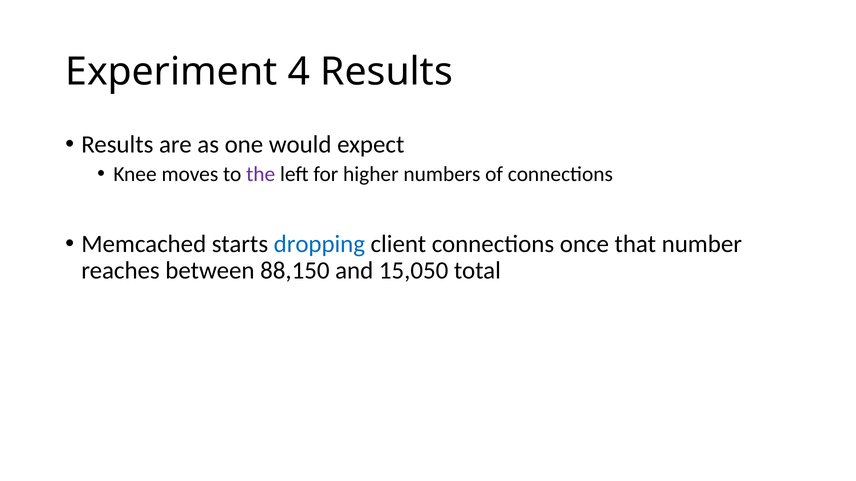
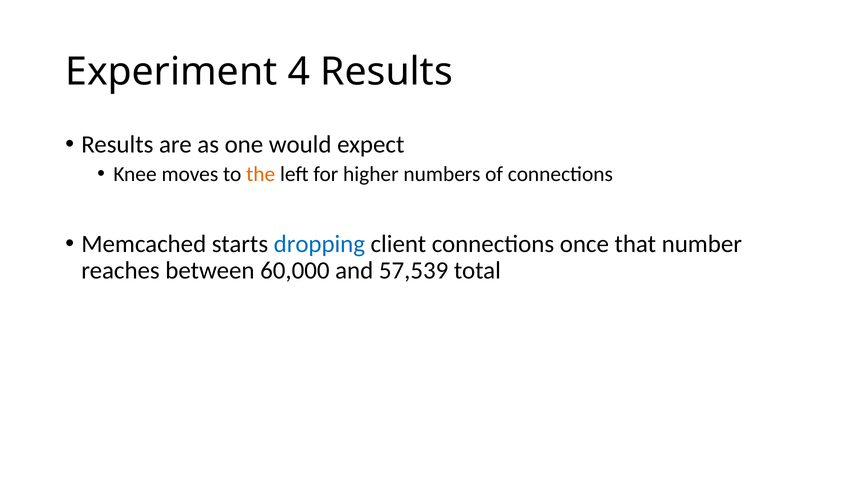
the colour: purple -> orange (261, 174)
88,150: 88,150 -> 60,000 (295, 271)
15,050: 15,050 -> 57,539 (414, 271)
